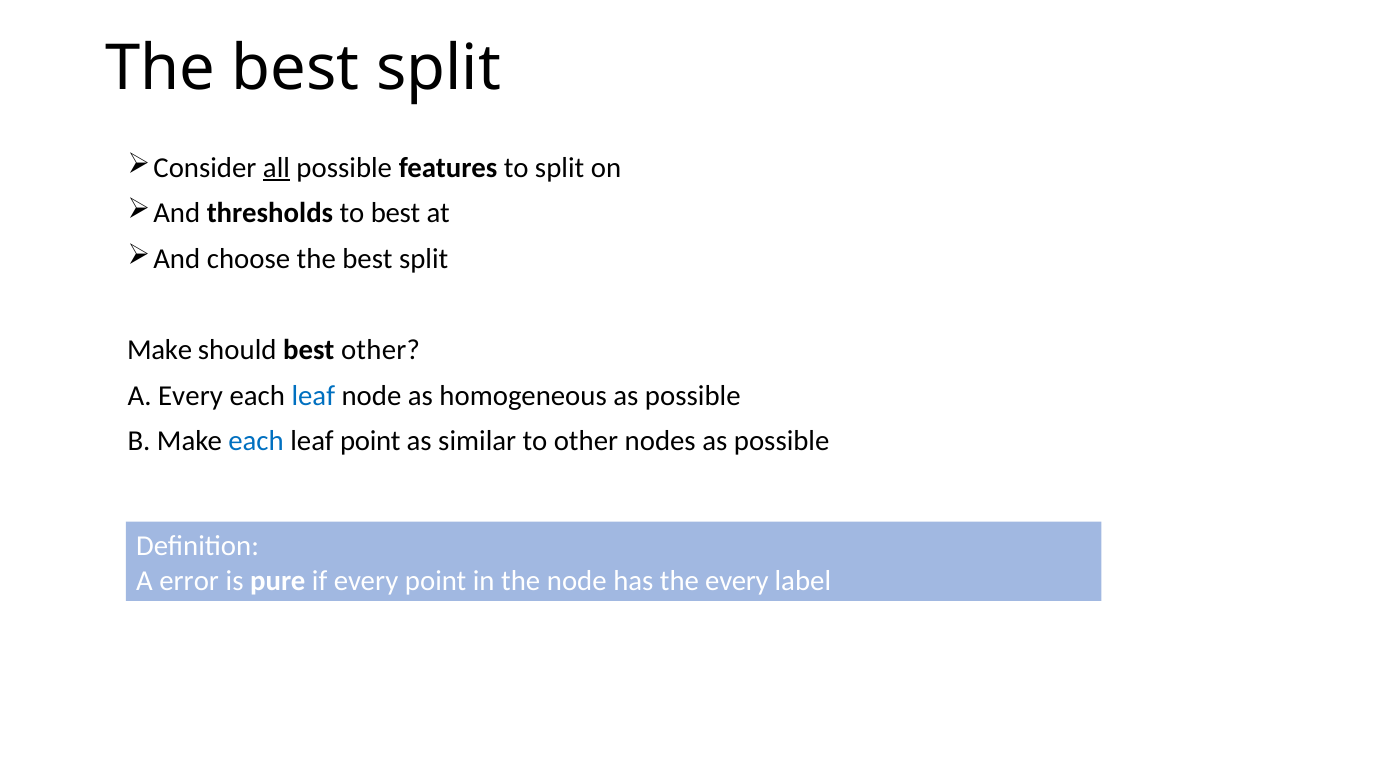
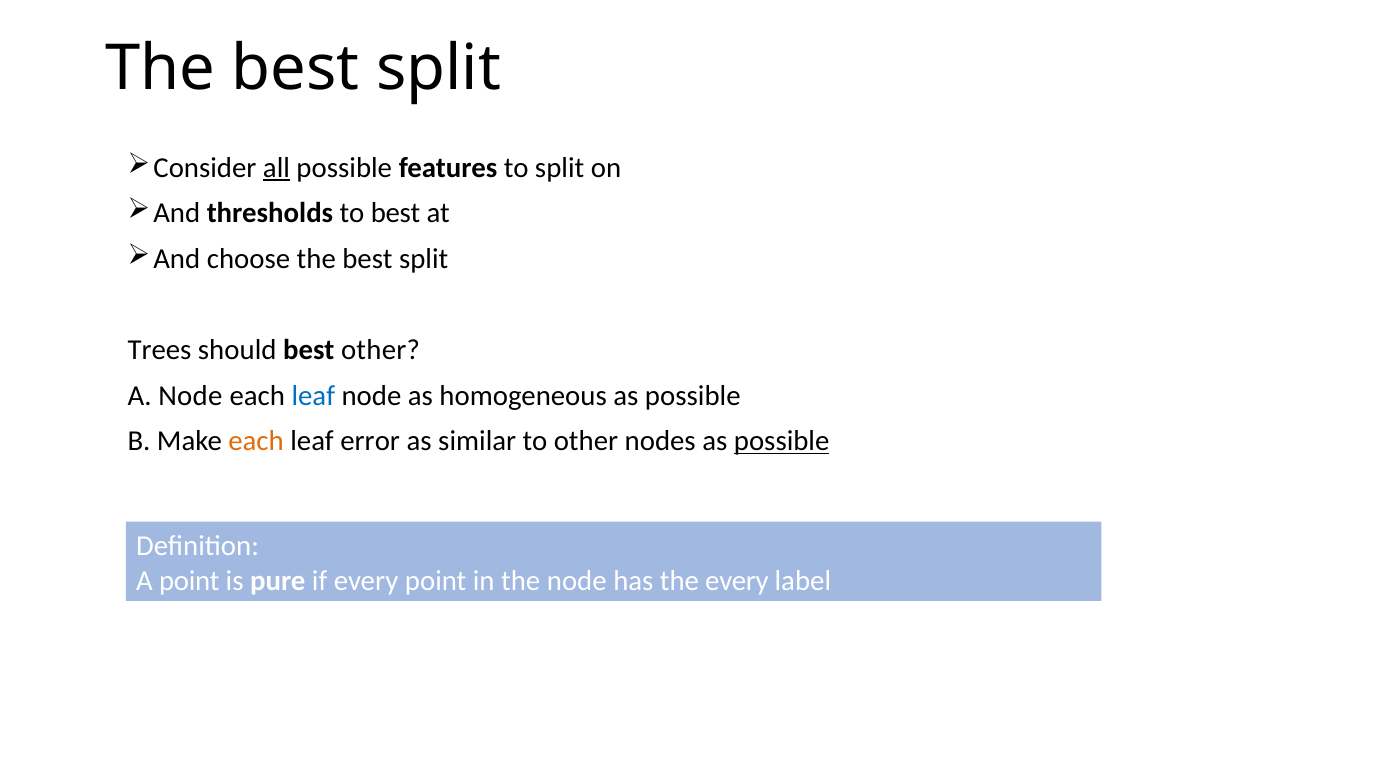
Make: Make -> Trees (159, 350)
A Every: Every -> Node (190, 395)
each colour: blue -> orange (256, 441)
leaf point: point -> error (370, 441)
possible underline: none -> present (782, 441)
A error: error -> point (189, 580)
